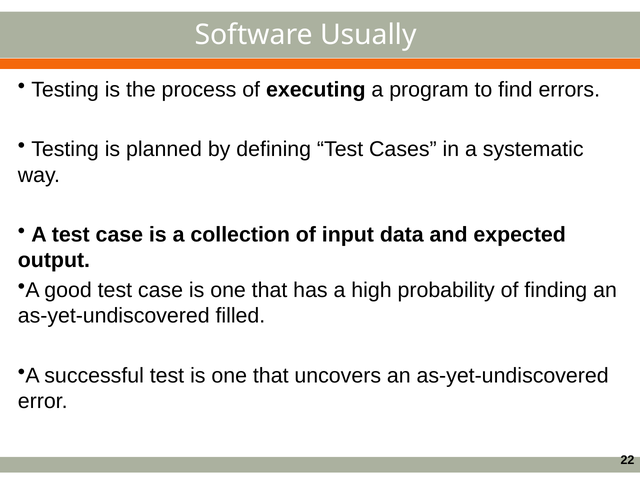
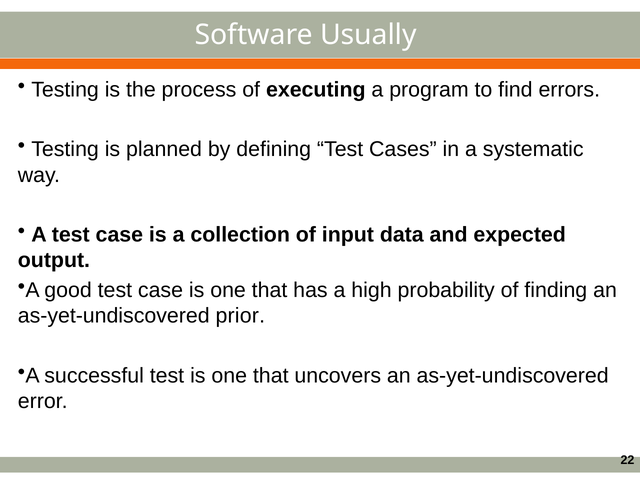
filled: filled -> prior (240, 316)
